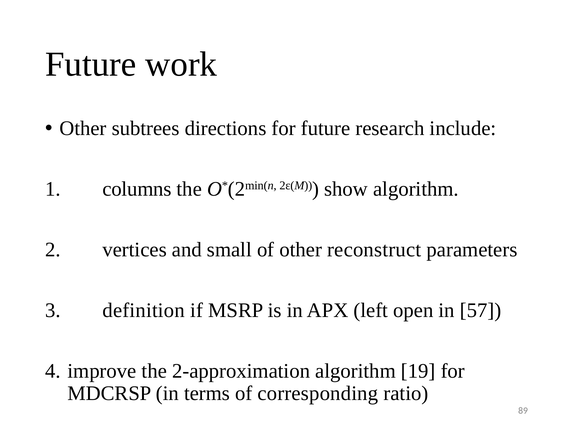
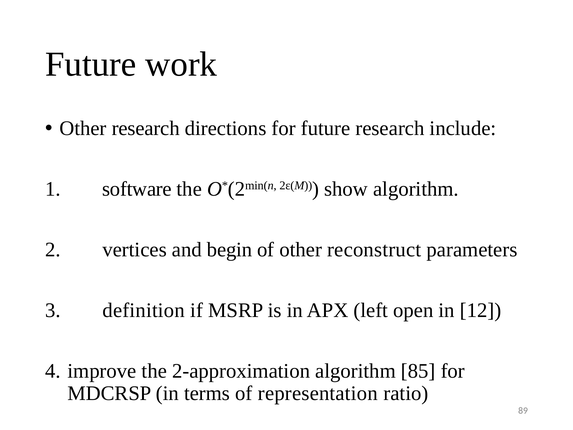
Other subtrees: subtrees -> research (146, 128)
columns: columns -> software (137, 189)
small: small -> begin (229, 249)
57: 57 -> 12 (481, 310)
19: 19 -> 85 (418, 371)
corresponding: corresponding -> representation (318, 393)
